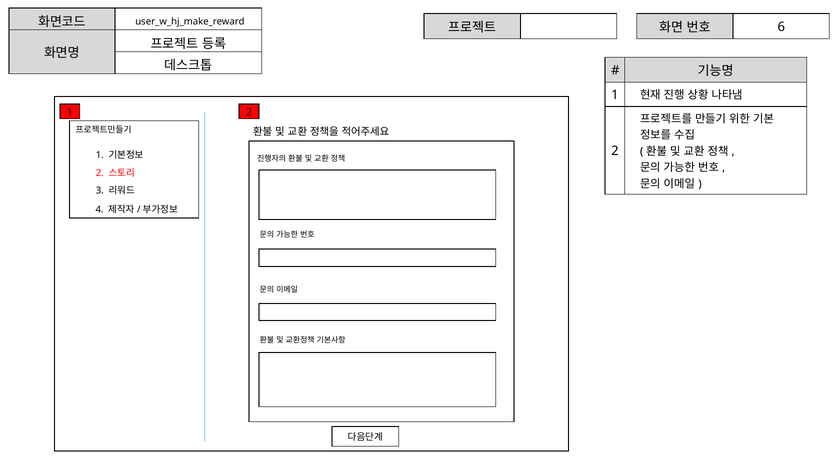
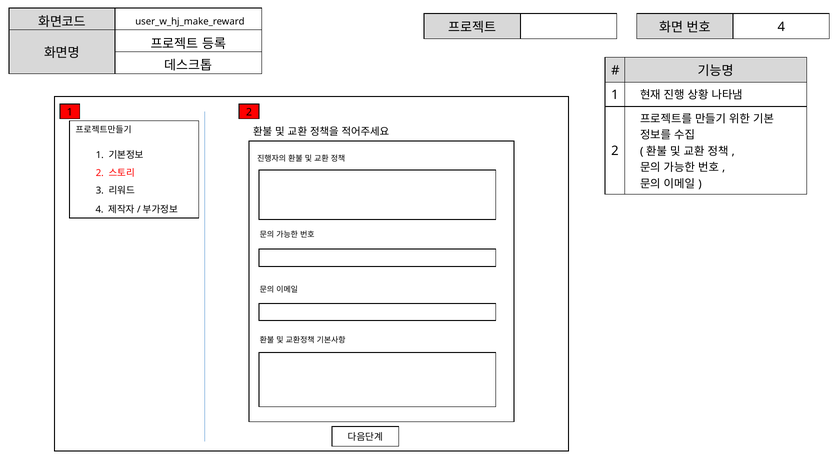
6: 6 -> 4 (781, 27)
